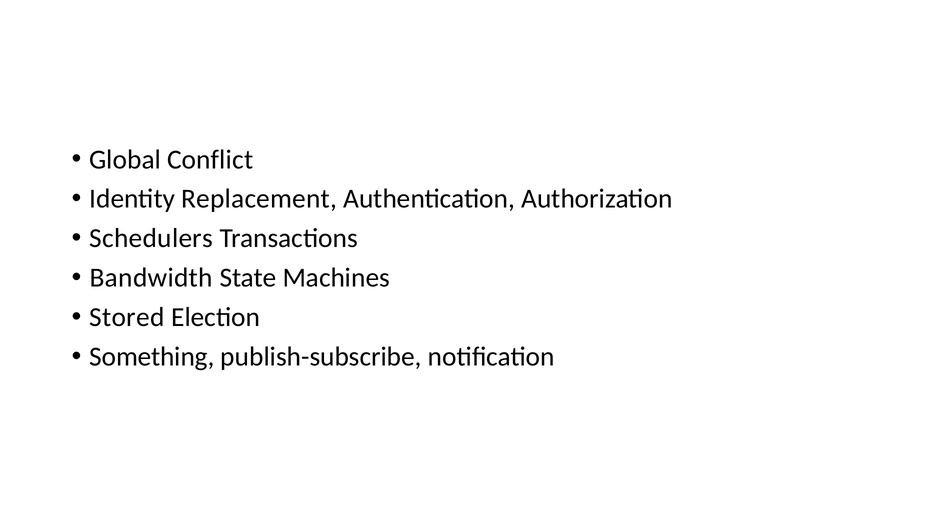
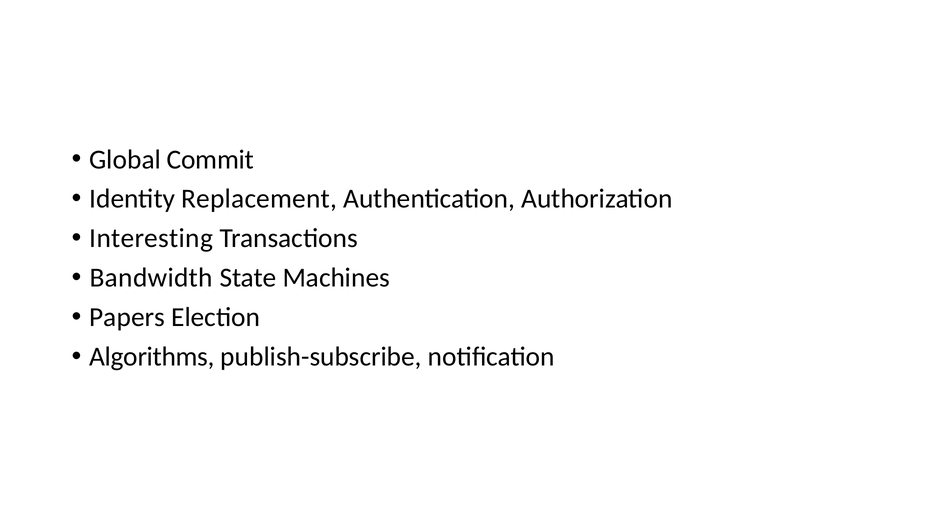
Conflict: Conflict -> Commit (210, 159)
Schedulers: Schedulers -> Interesting (151, 238)
Stored: Stored -> Papers (127, 317)
Something: Something -> Algorithms (152, 356)
